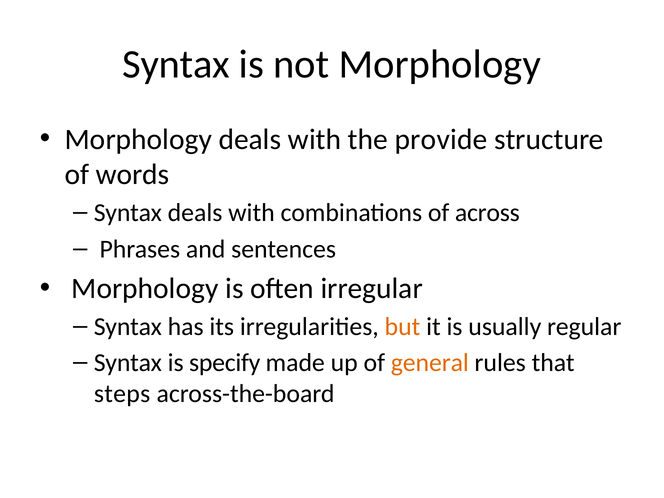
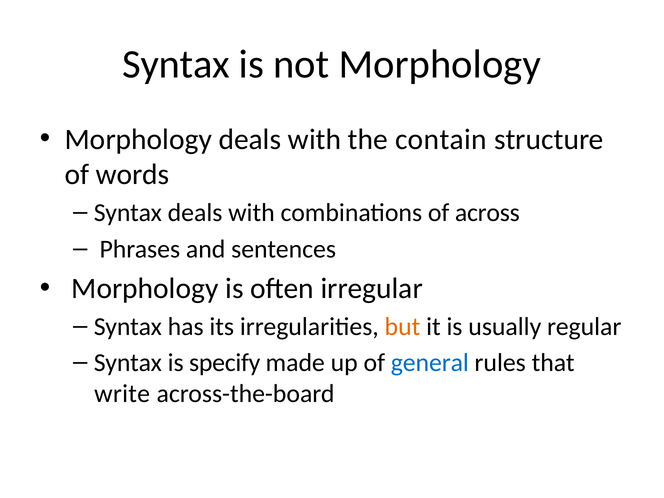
provide: provide -> contain (441, 139)
general colour: orange -> blue (430, 363)
steps: steps -> write (122, 394)
